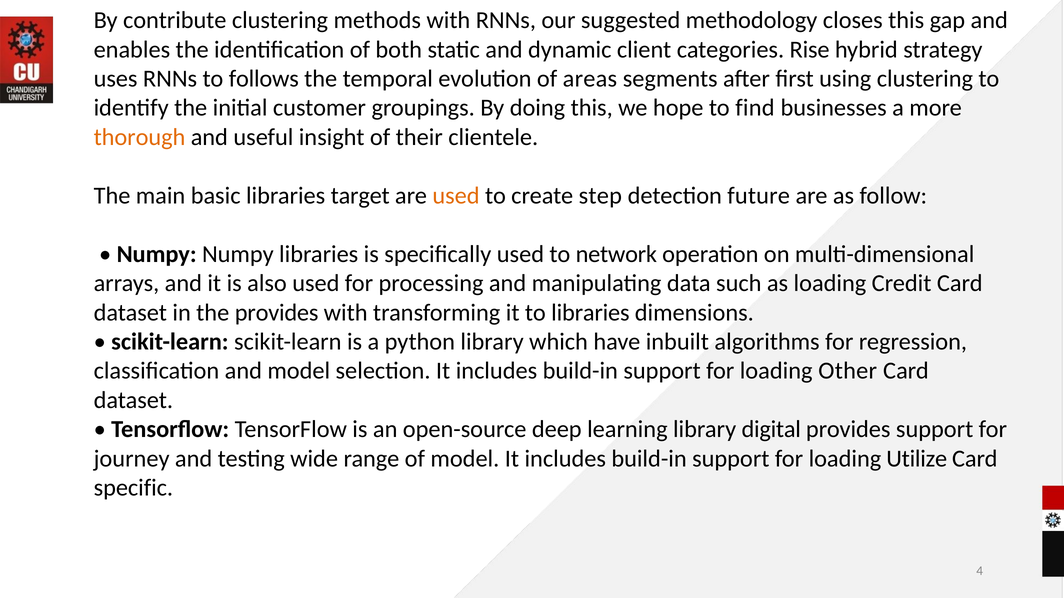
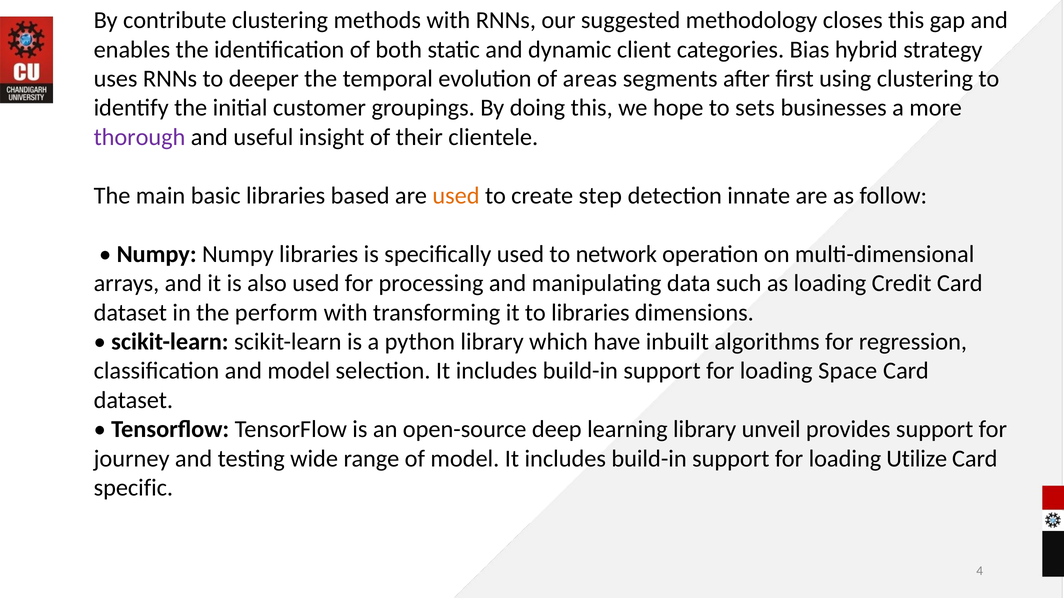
Rise: Rise -> Bias (810, 50)
follows: follows -> deeper (264, 79)
find: find -> sets (755, 108)
thorough colour: orange -> purple (139, 137)
target: target -> based (360, 196)
future: future -> innate (759, 196)
the provides: provides -> perform (276, 313)
Other: Other -> Space (848, 371)
digital: digital -> unveil (771, 430)
